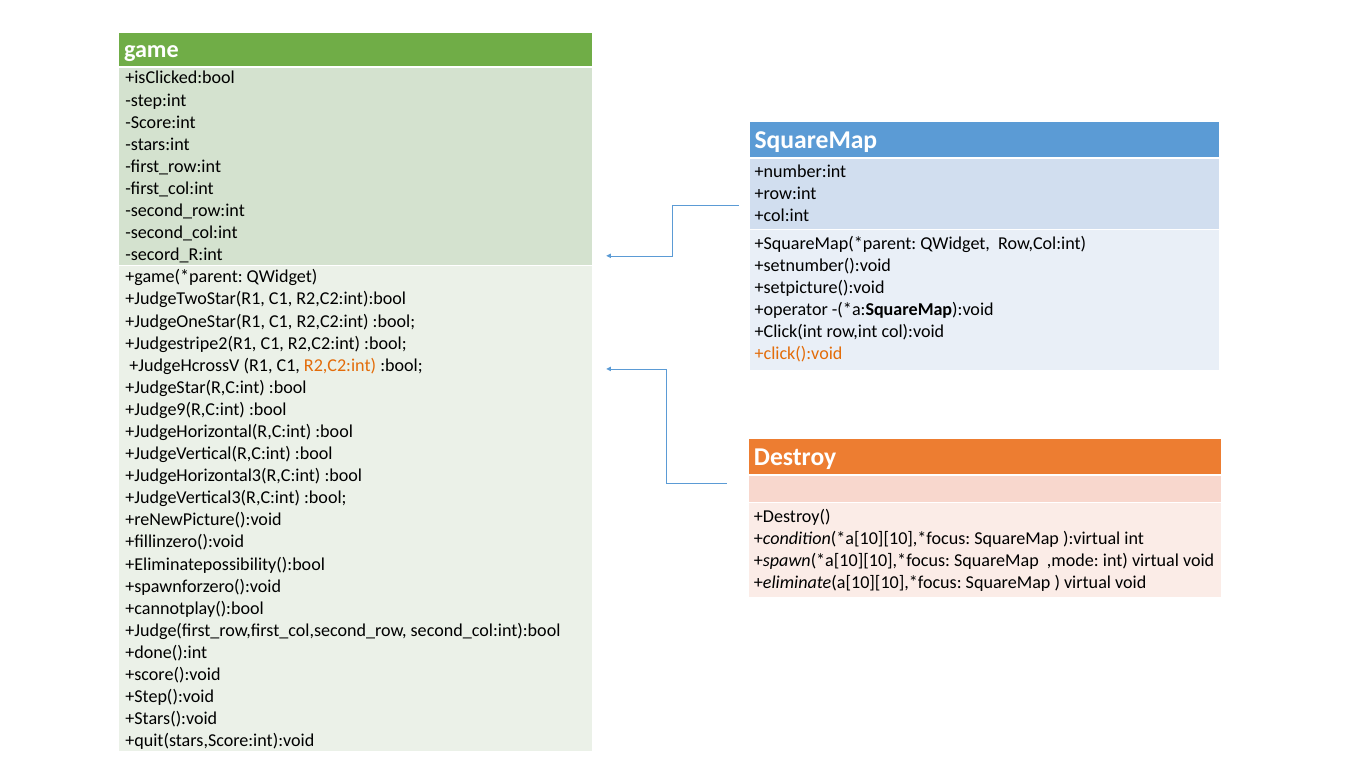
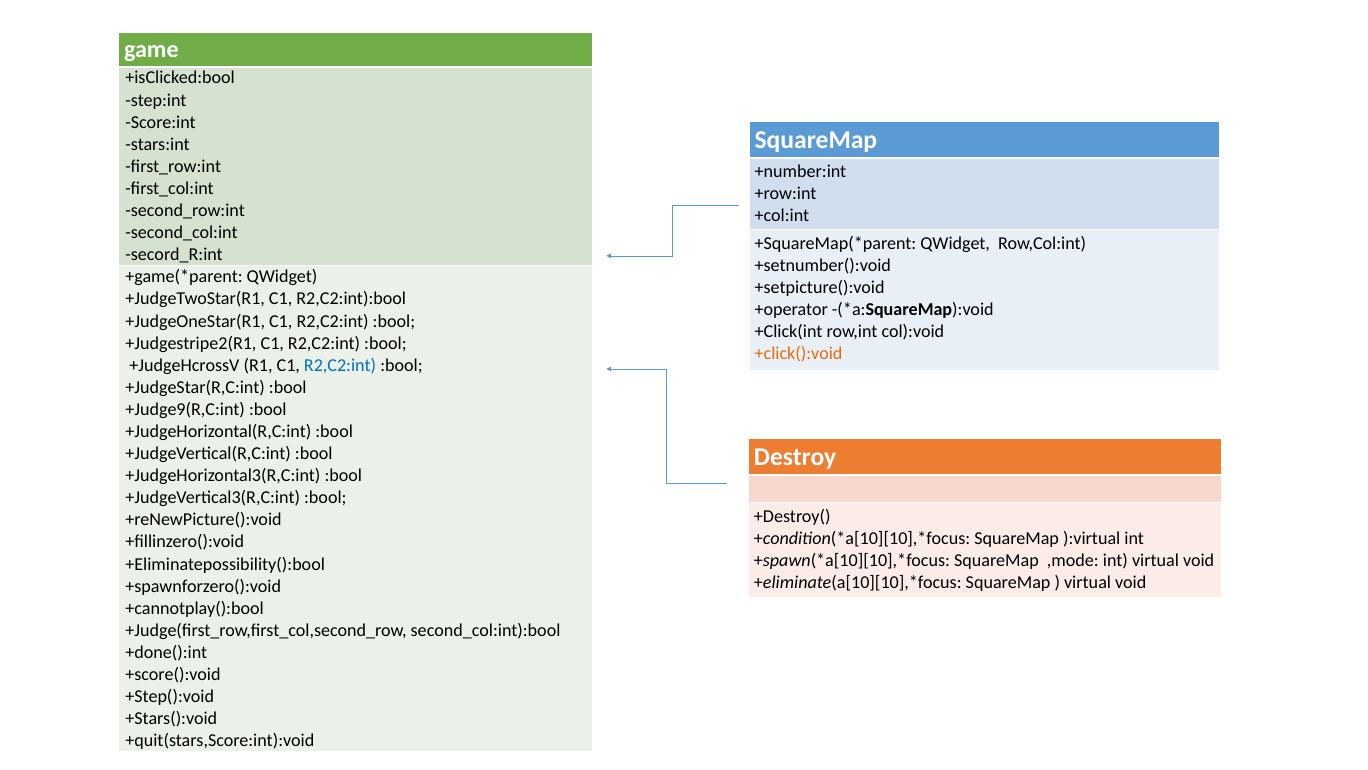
R2,C2:int colour: orange -> blue (340, 365)
